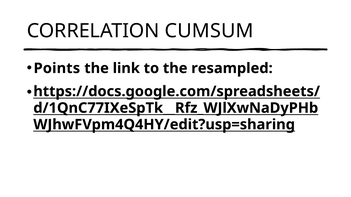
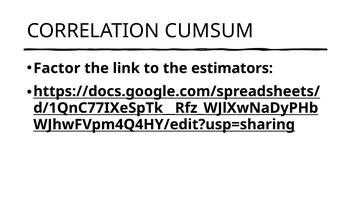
Points: Points -> Factor (57, 68)
resampled: resampled -> estimators (232, 68)
